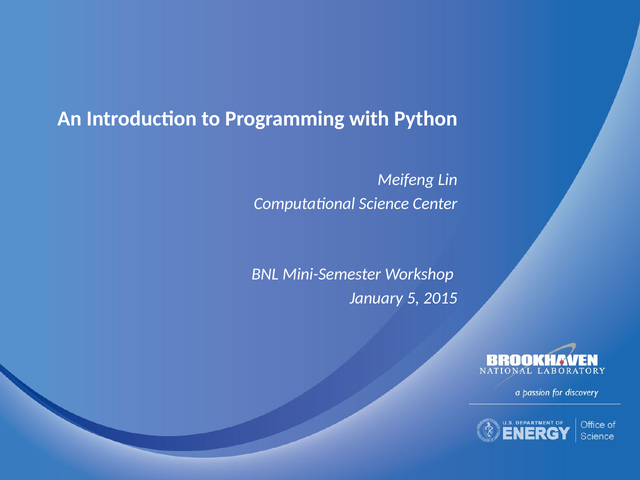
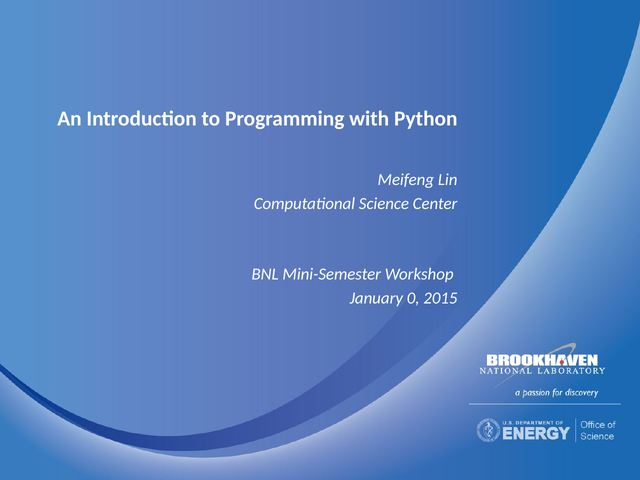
5: 5 -> 0 (413, 298)
